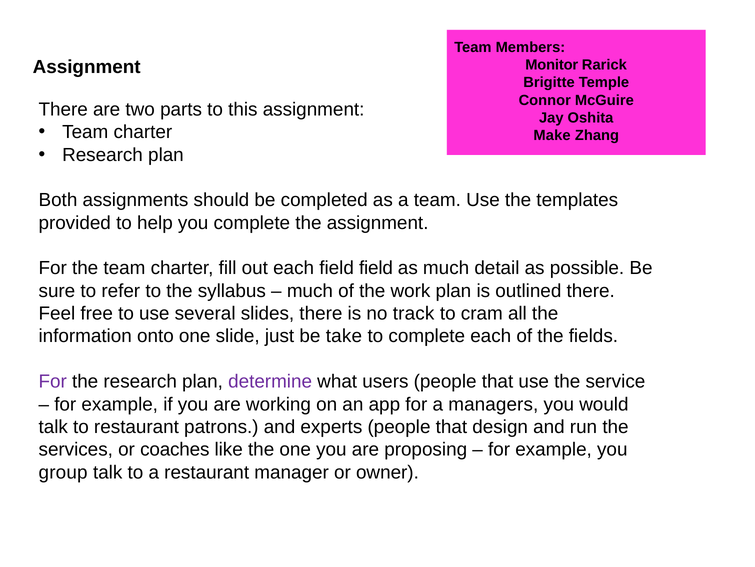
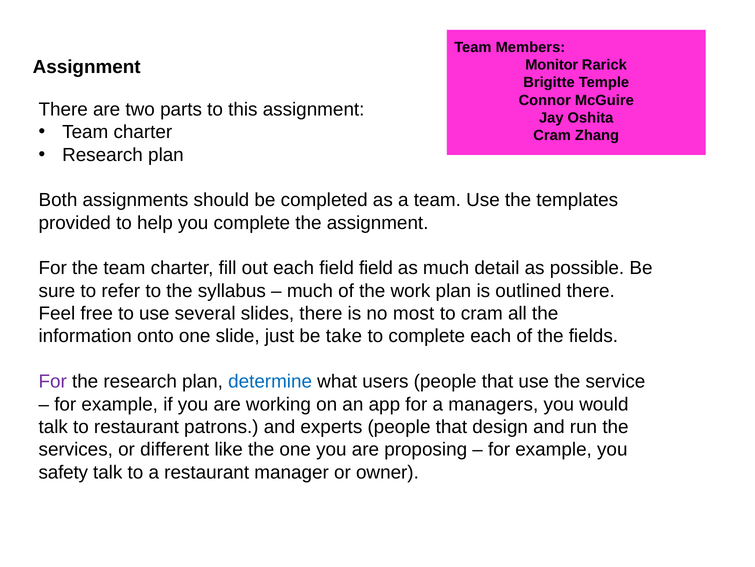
Make: Make -> Cram (552, 135)
track: track -> most (414, 313)
determine colour: purple -> blue (270, 381)
coaches: coaches -> different (175, 449)
group: group -> safety (63, 472)
